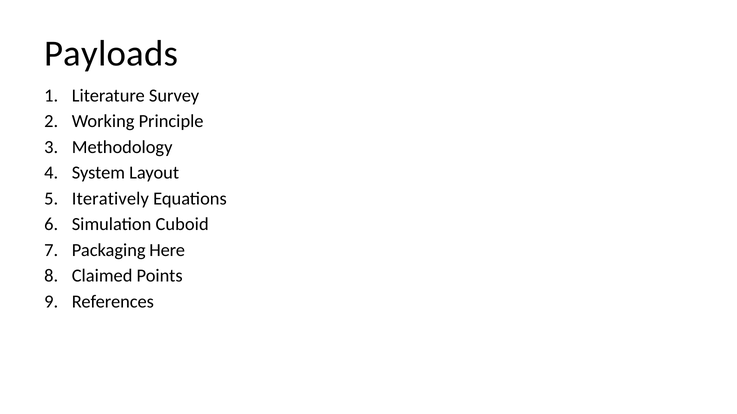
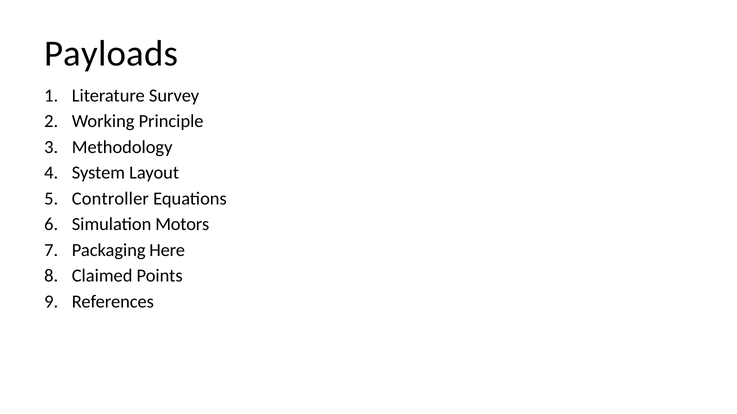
Iteratively: Iteratively -> Controller (110, 199)
Cuboid: Cuboid -> Motors (182, 225)
